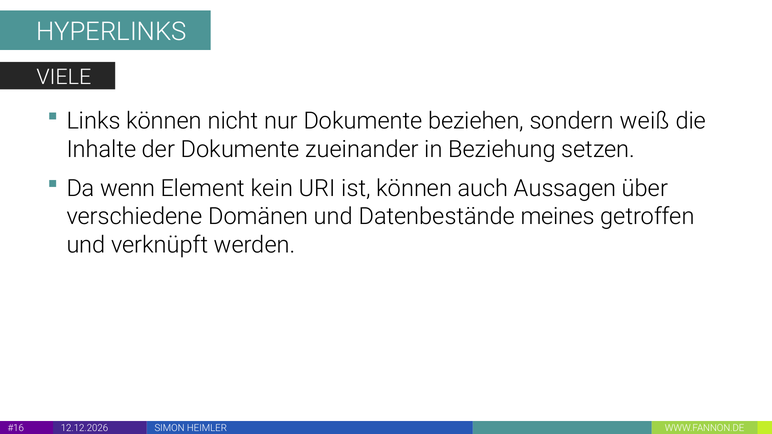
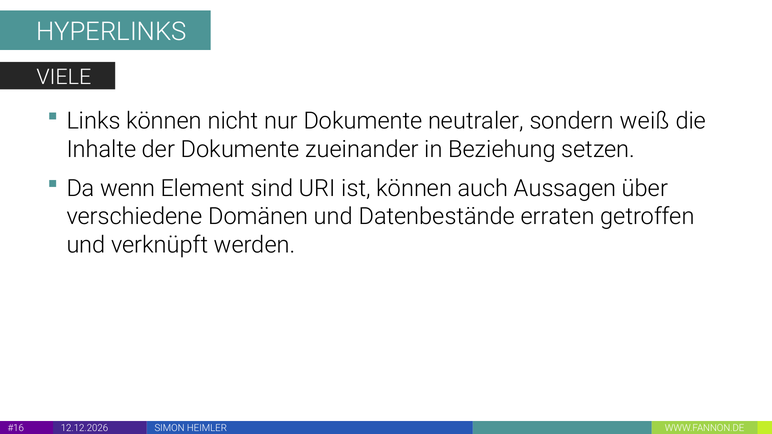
beziehen: beziehen -> neutraler (476, 121)
kein: kein -> sind (272, 188)
meines: meines -> erraten (558, 217)
